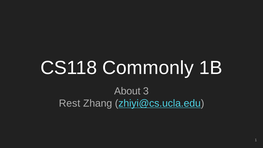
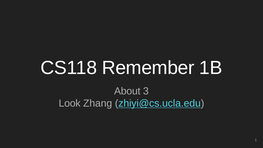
Commonly: Commonly -> Remember (148, 68)
Rest: Rest -> Look (70, 103)
